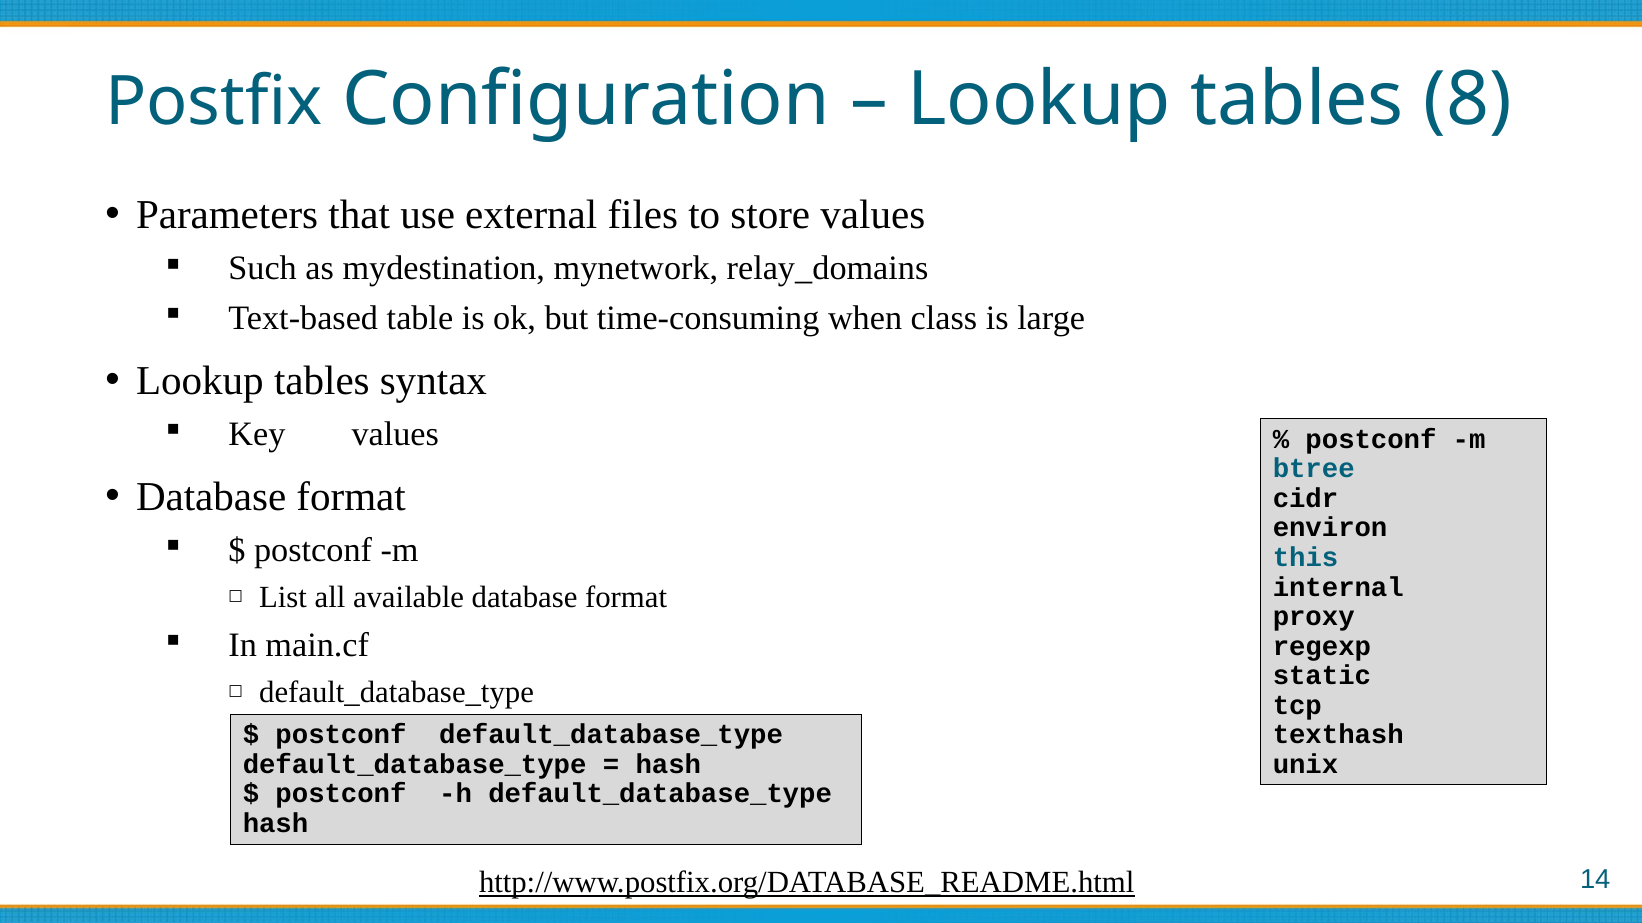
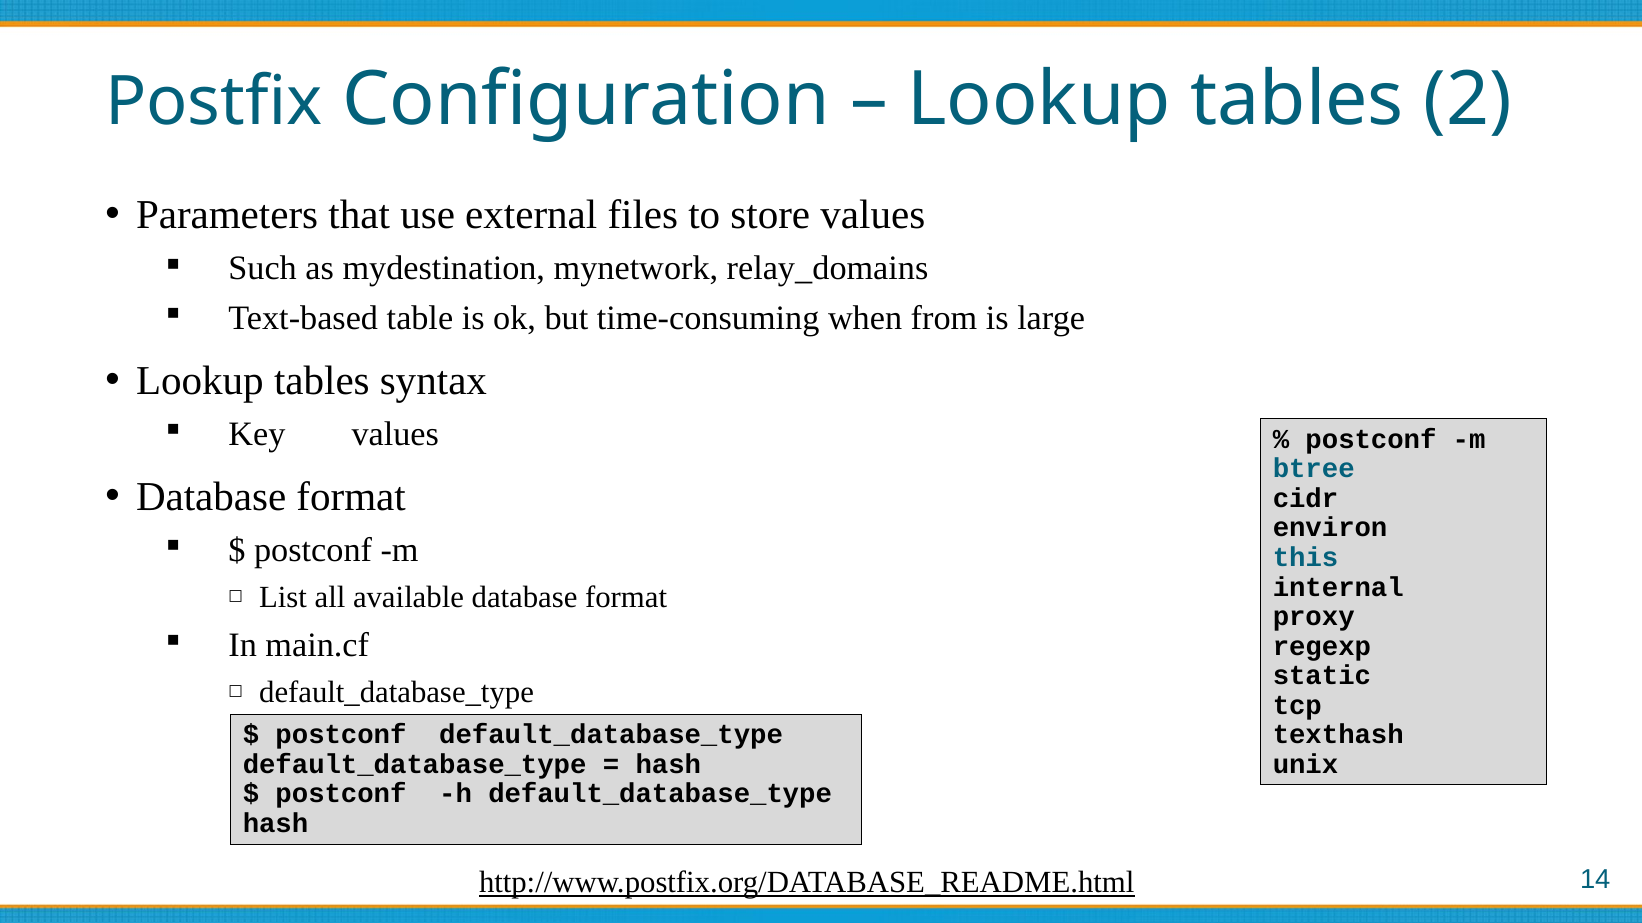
8: 8 -> 2 (1468, 99)
class: class -> from (944, 318)
